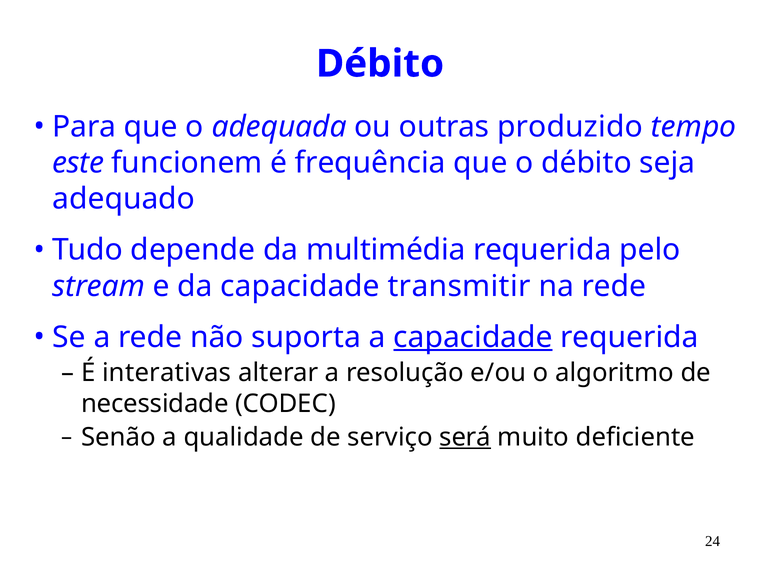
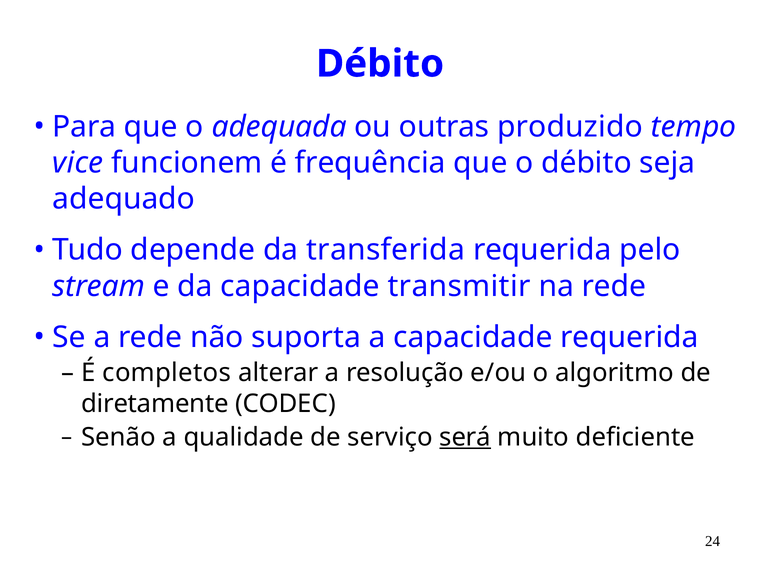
este: este -> vice (78, 163)
multimédia: multimédia -> transferida (386, 250)
capacidade underline: present -> none (473, 338)
interativas: interativas -> completos (167, 373)
necessidade: necessidade -> diretamente (155, 404)
